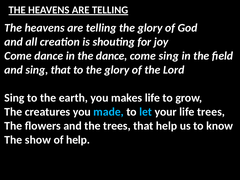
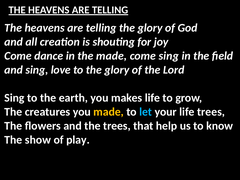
the dance: dance -> made (112, 56)
sing that: that -> love (61, 70)
made colour: light blue -> yellow (109, 112)
of help: help -> play (78, 140)
